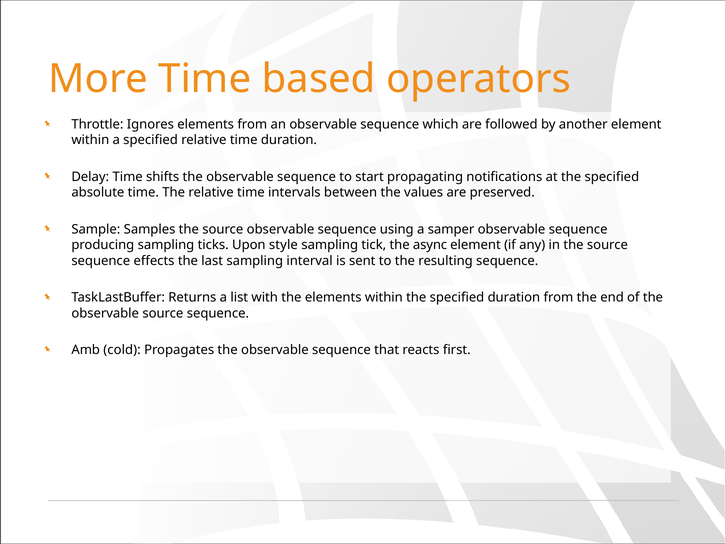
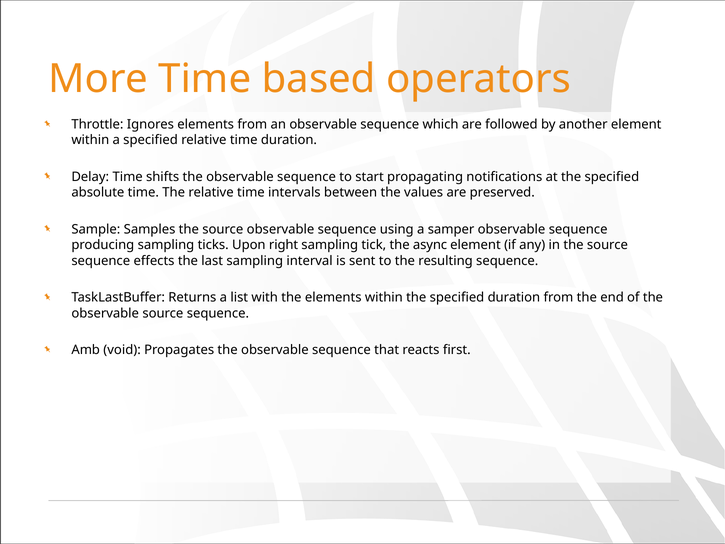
style: style -> right (284, 245)
cold: cold -> void (122, 350)
